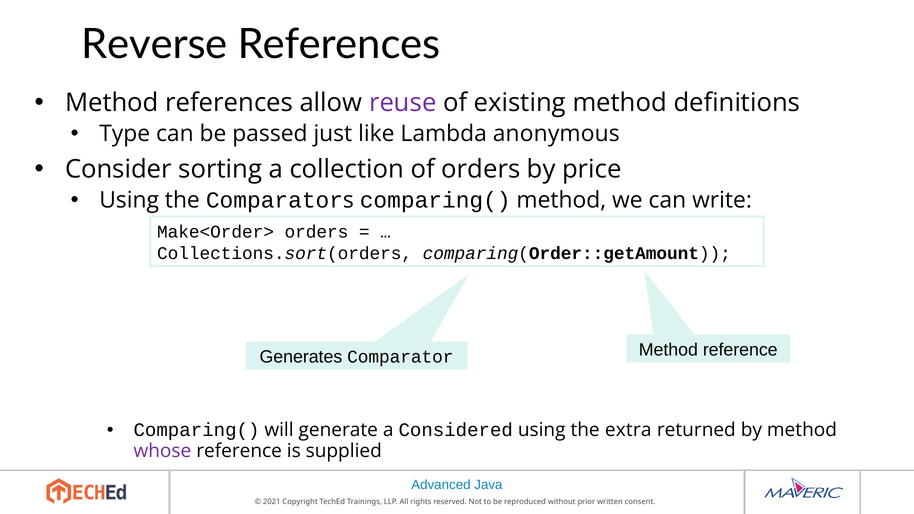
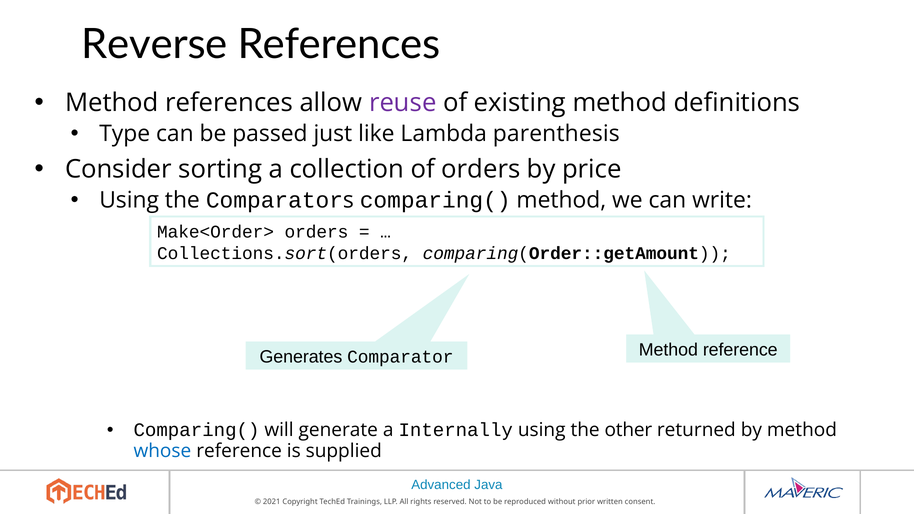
anonymous: anonymous -> parenthesis (556, 134)
Considered: Considered -> Internally (456, 430)
extra: extra -> other (628, 430)
whose colour: purple -> blue (162, 451)
